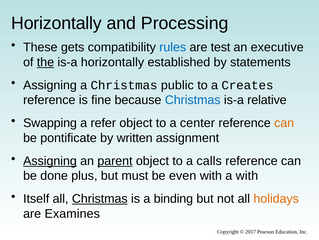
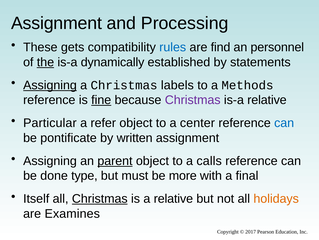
Horizontally: Horizontally -> Assignment (56, 23)
test: test -> find (221, 47)
executive: executive -> personnel (277, 47)
is-a horizontally: horizontally -> dynamically (113, 62)
Assigning underline: none -> present (50, 85)
public: public -> labels (177, 85)
Creates: Creates -> Methods (247, 85)
fine underline: none -> present (101, 100)
Christmas colour: blue -> purple (193, 100)
Swapping: Swapping -> Particular (50, 123)
can colour: orange -> blue (284, 123)
Assigning underline: present -> none (50, 160)
plus: plus -> type (84, 175)
even: even -> more (183, 175)
a with: with -> final (247, 175)
a binding: binding -> relative (173, 198)
